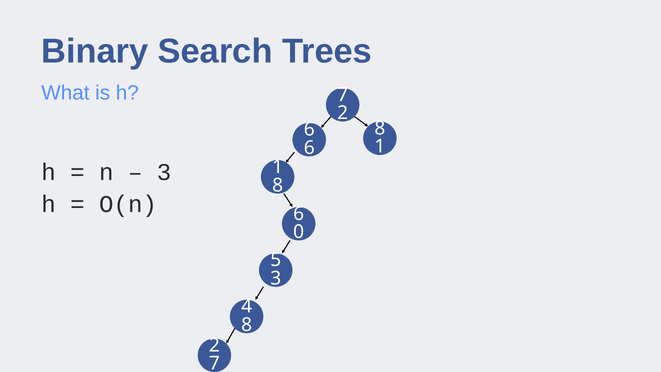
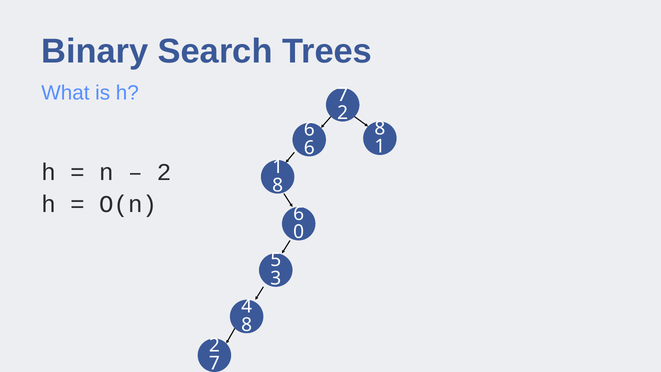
3: 3 -> 2 (164, 172)
